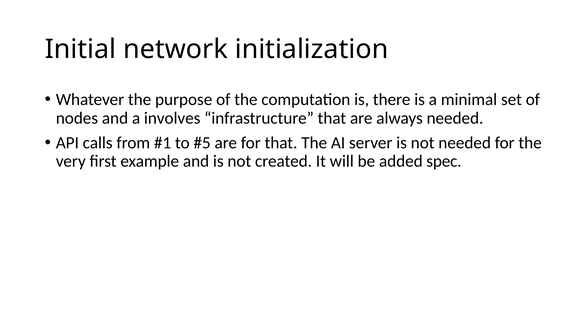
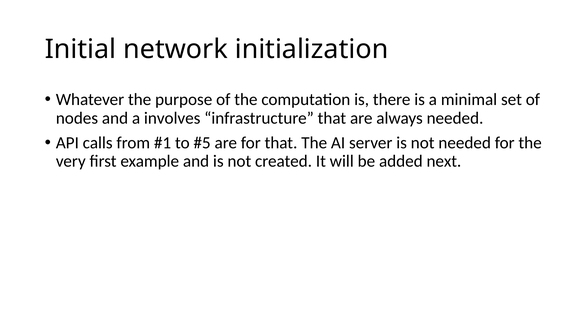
spec: spec -> next (444, 161)
